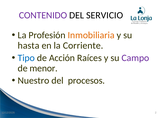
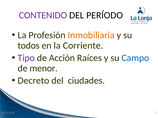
SERVICIO: SERVICIO -> PERÍODO (105, 15)
hasta: hasta -> todos (29, 46)
Tipo colour: blue -> purple (26, 58)
Campo colour: purple -> blue (135, 58)
Nuestro: Nuestro -> Decreto (33, 81)
procesos: procesos -> ciudades (86, 81)
